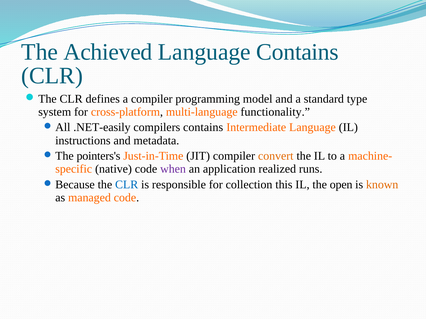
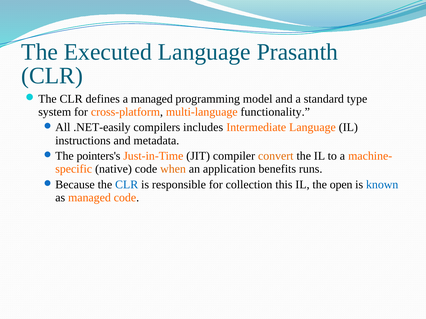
Achieved: Achieved -> Executed (108, 52)
Language Contains: Contains -> Prasanth (297, 52)
a compiler: compiler -> managed (152, 99)
compilers contains: contains -> includes (203, 128)
when colour: purple -> orange (173, 169)
realized: realized -> benefits (277, 169)
known colour: orange -> blue (382, 185)
